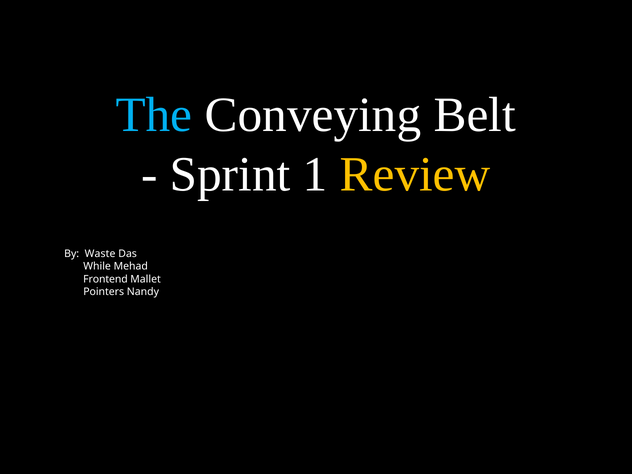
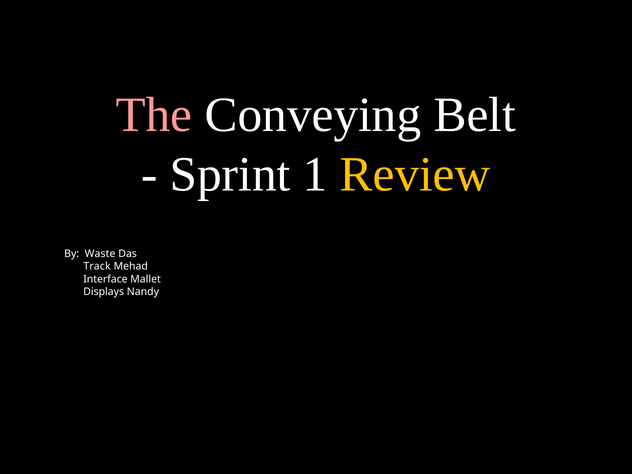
The colour: light blue -> pink (154, 115)
While: While -> Track (97, 267)
Frontend: Frontend -> Interface (105, 279)
Pointers: Pointers -> Displays (104, 292)
